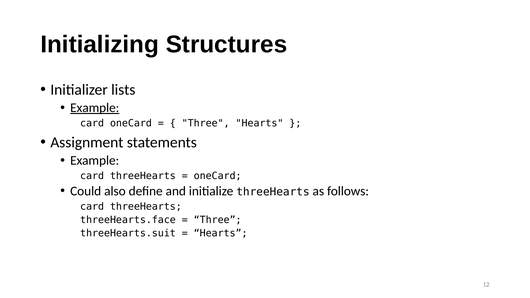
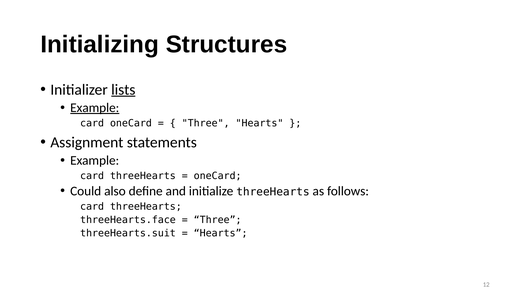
lists underline: none -> present (123, 90)
